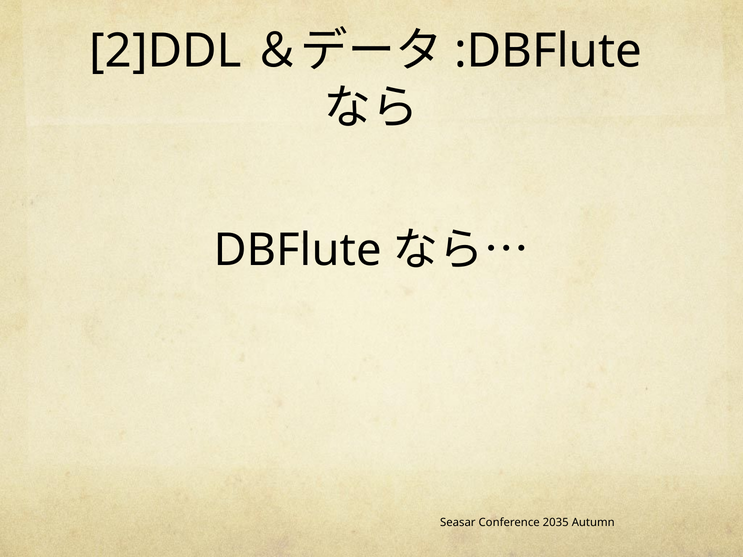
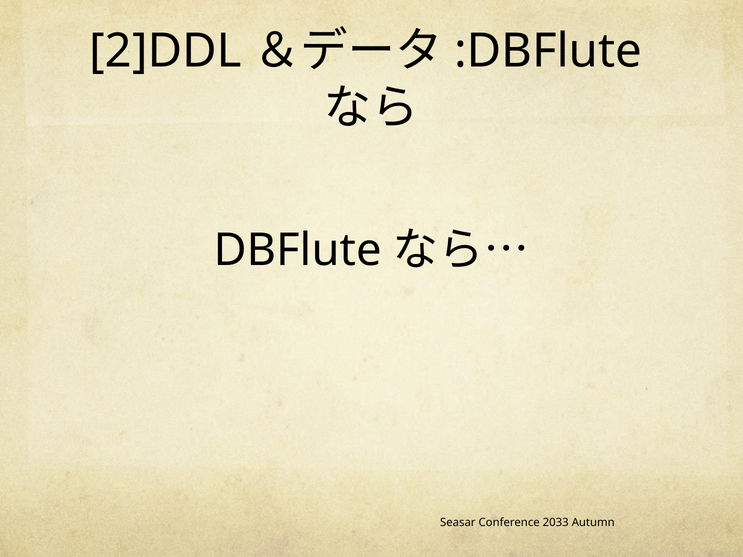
2035: 2035 -> 2033 (556, 523)
